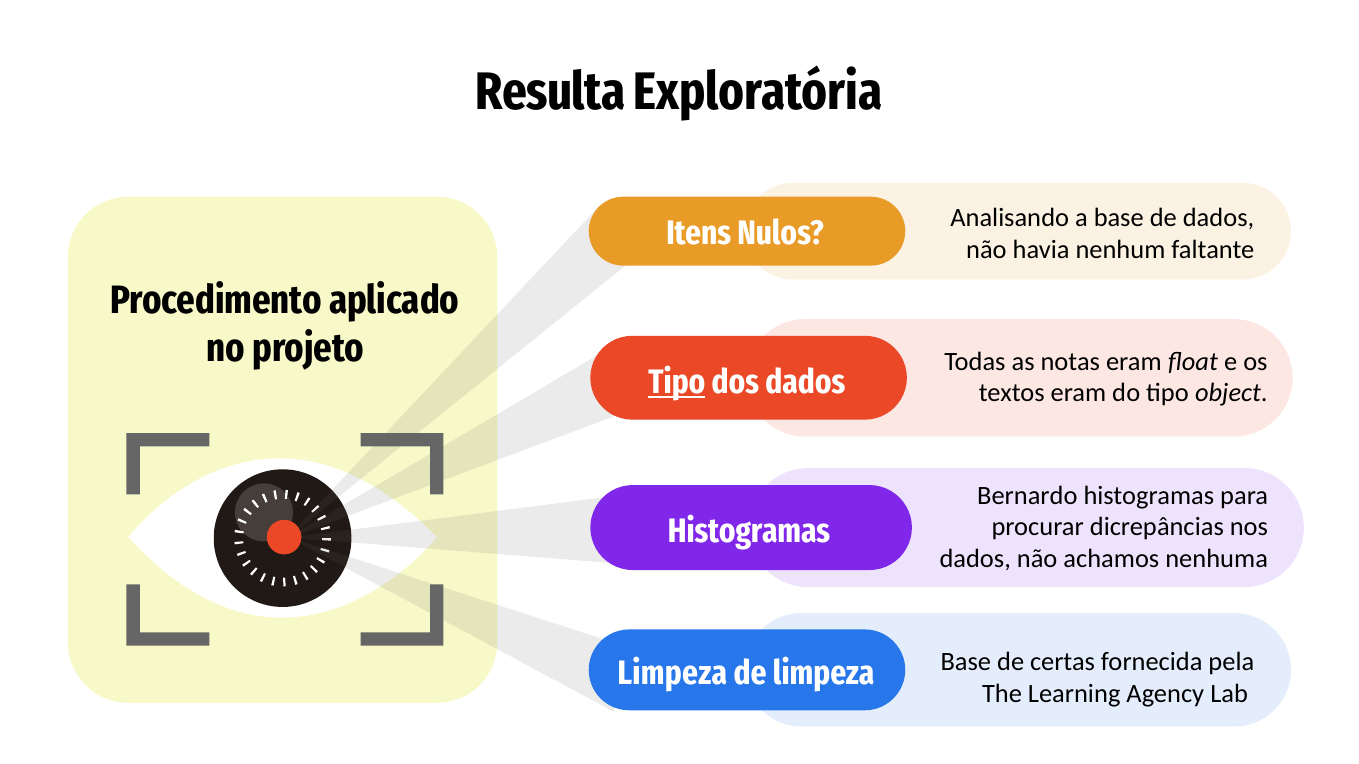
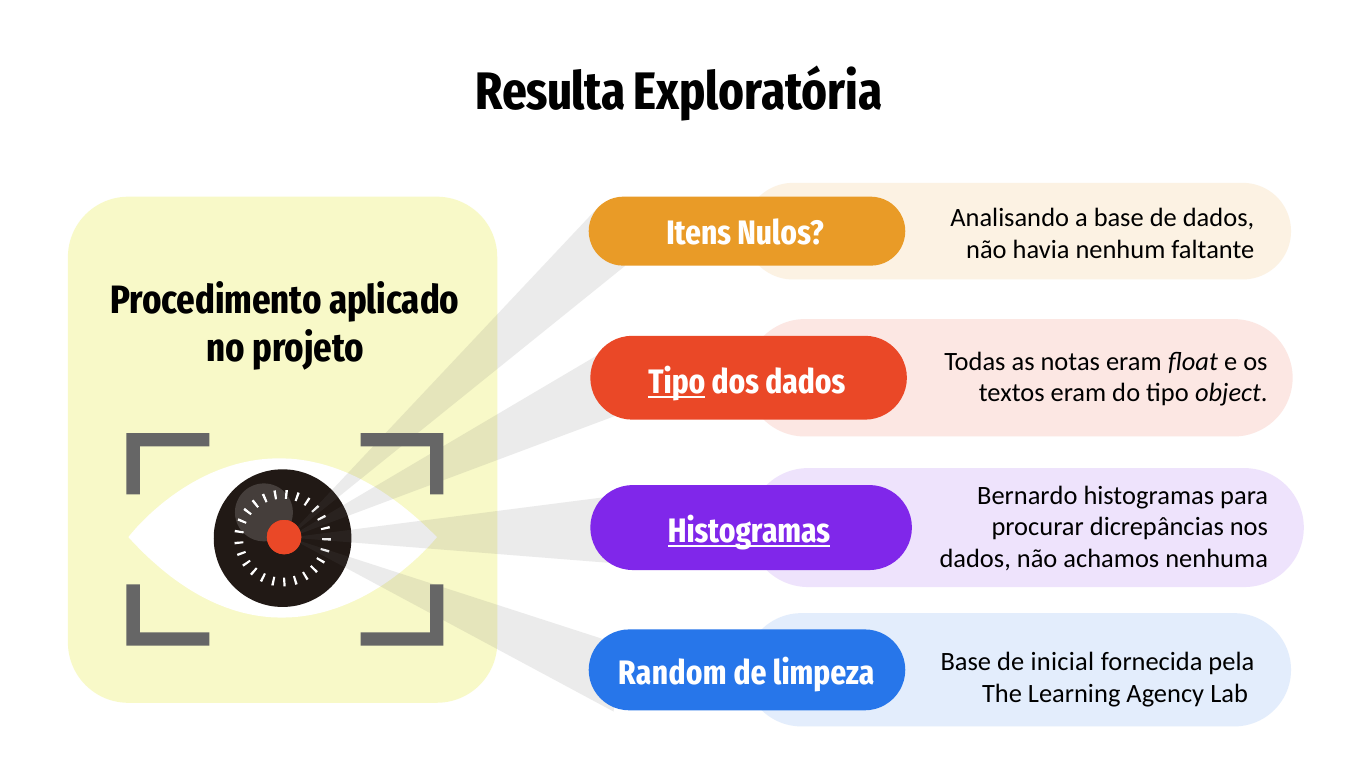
Histogramas underline: none -> present (749, 532)
certas: certas -> inicial (1062, 662)
Limpeza: Limpeza -> Random (672, 674)
